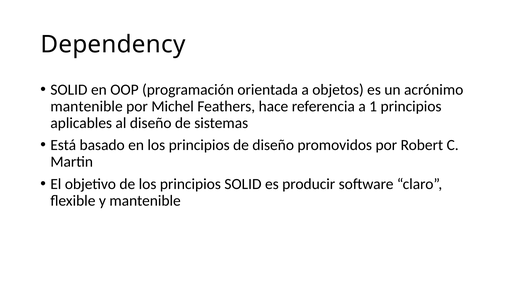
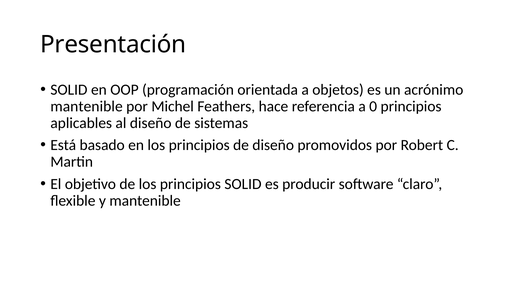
Dependency: Dependency -> Presentación (113, 45)
1: 1 -> 0 (373, 106)
